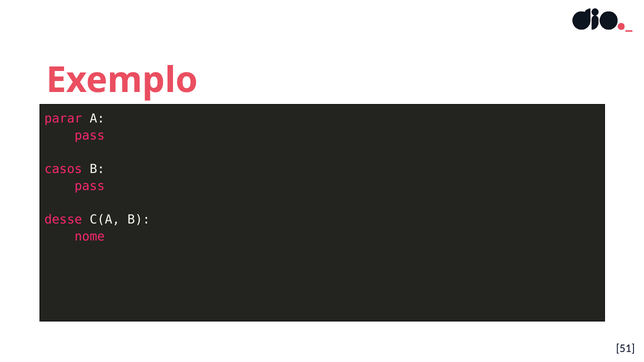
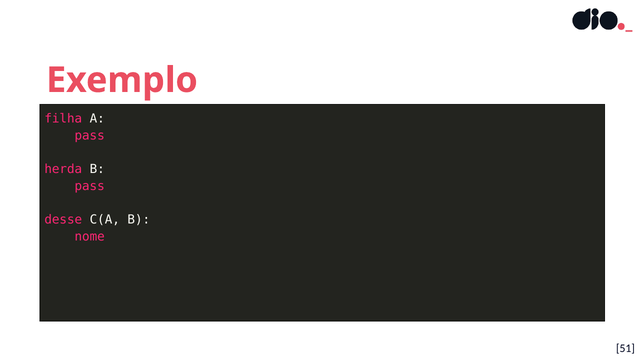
parar: parar -> filha (63, 119)
casos: casos -> herda (63, 169)
